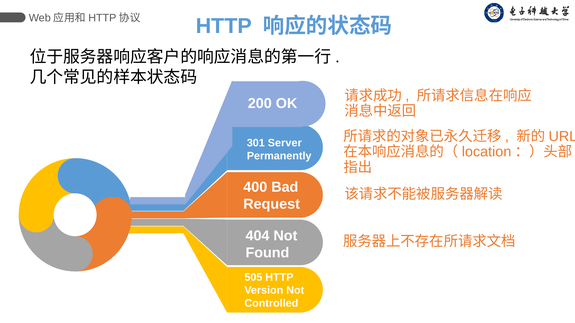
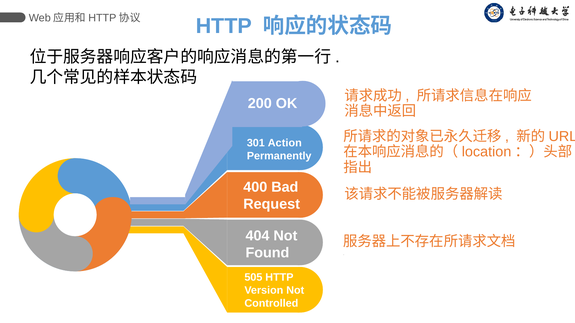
Server: Server -> Action (285, 143)
